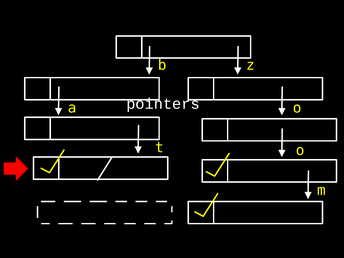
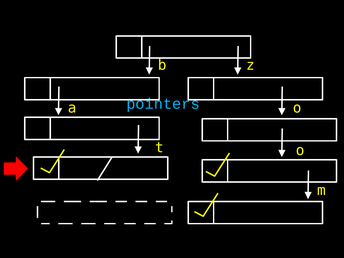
pointers colour: white -> light blue (163, 104)
